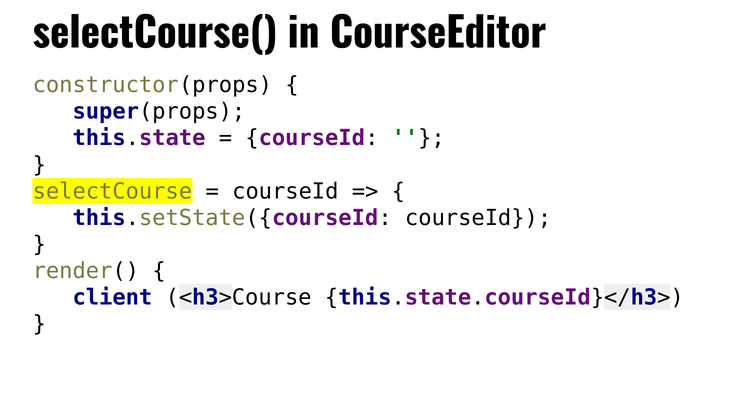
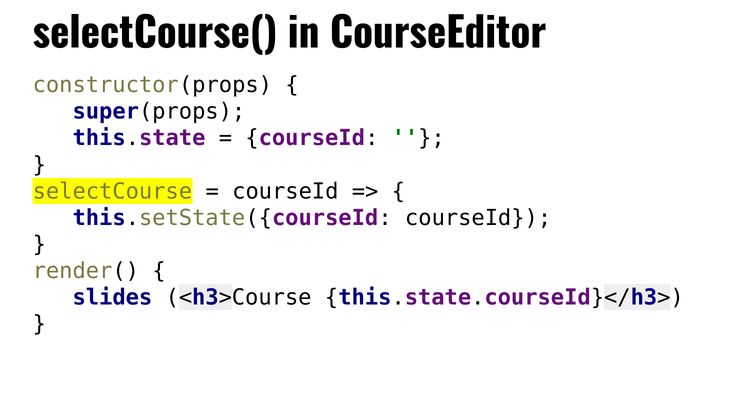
client: client -> slides (112, 297)
